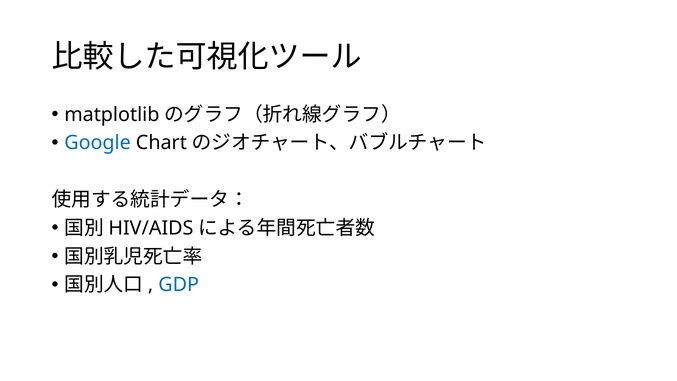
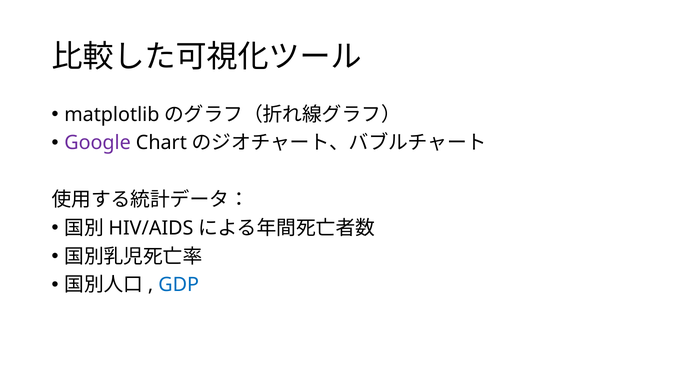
Google colour: blue -> purple (98, 143)
